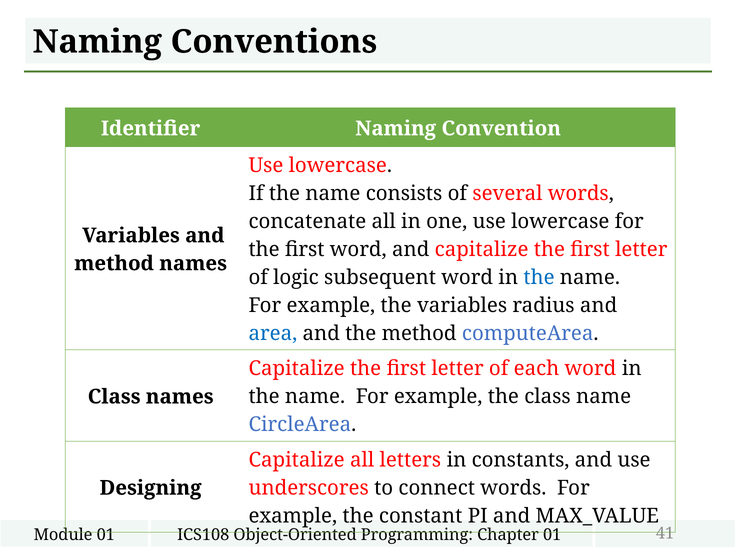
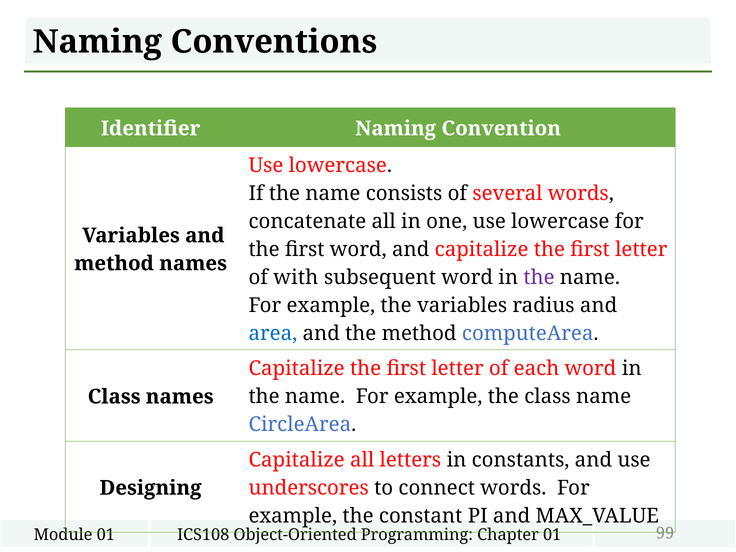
logic: logic -> with (296, 277)
the colour: blue -> purple (539, 277)
41: 41 -> 99 (665, 533)
